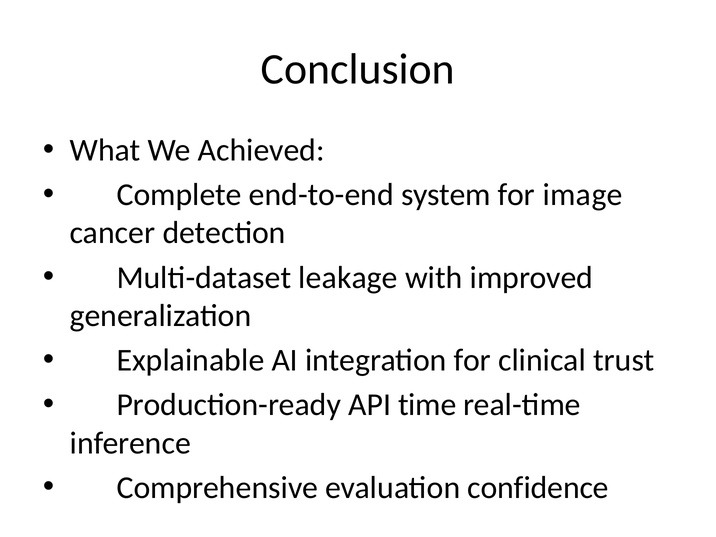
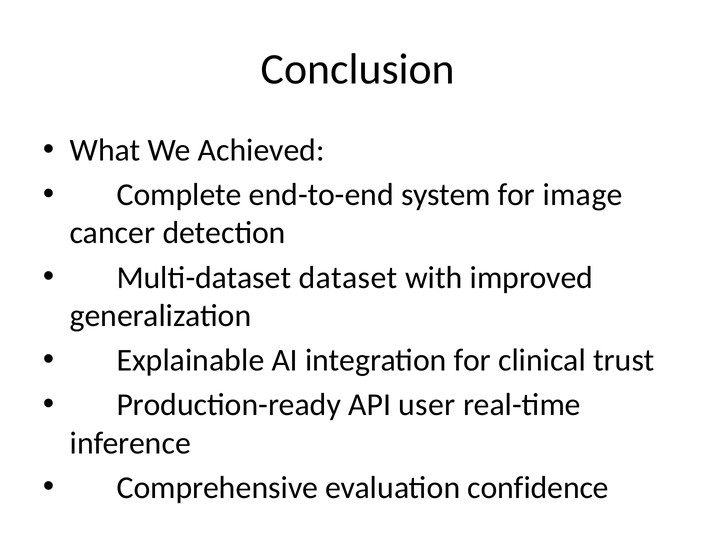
leakage: leakage -> dataset (348, 278)
time: time -> user (427, 405)
